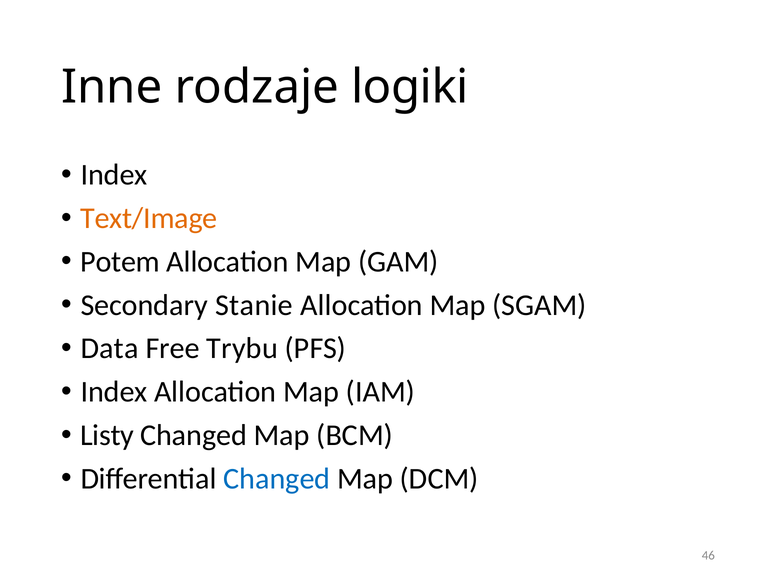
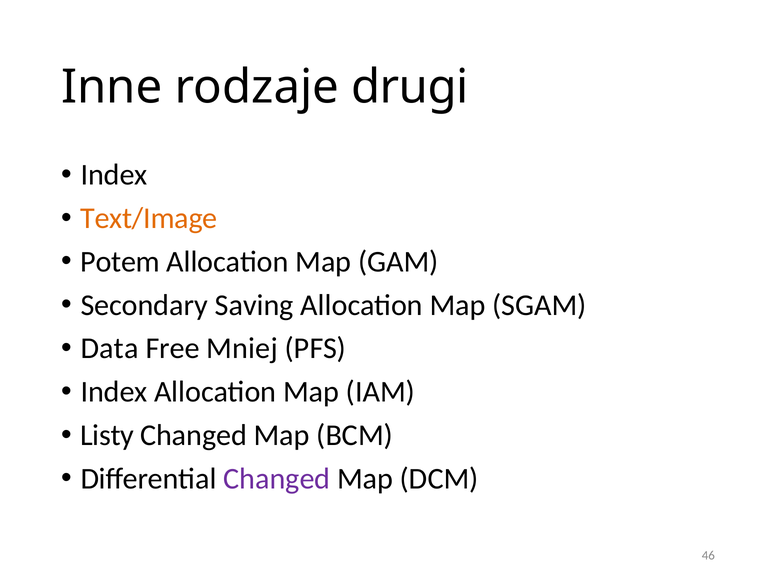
logiki: logiki -> drugi (410, 87)
Stanie: Stanie -> Saving (254, 305)
Trybu: Trybu -> Mniej (242, 348)
Changed colour: blue -> purple (277, 479)
